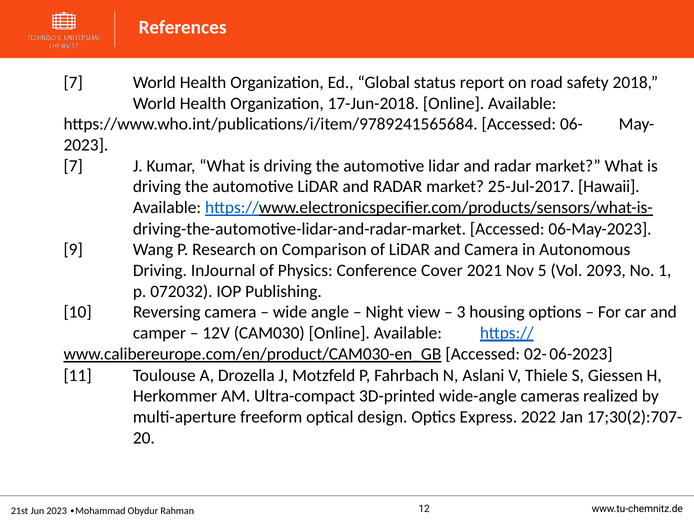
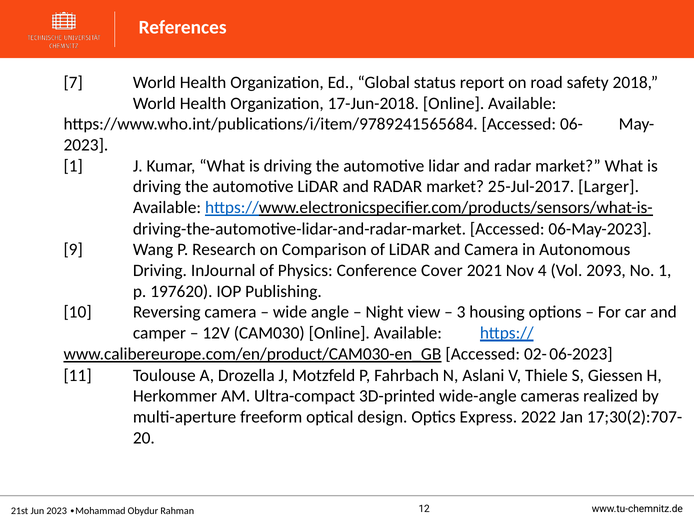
7: 7 -> 1 (73, 166)
Hawaii: Hawaii -> Larger (609, 187)
5: 5 -> 4 (542, 270)
072032: 072032 -> 197620 (181, 291)
